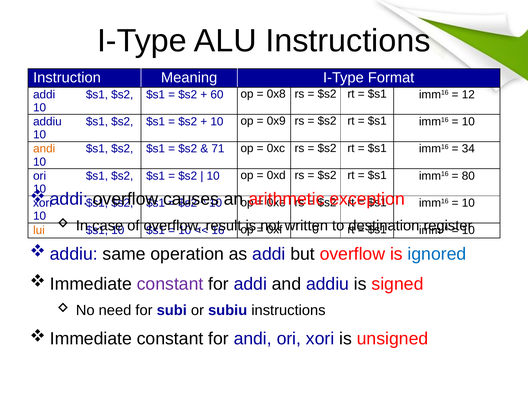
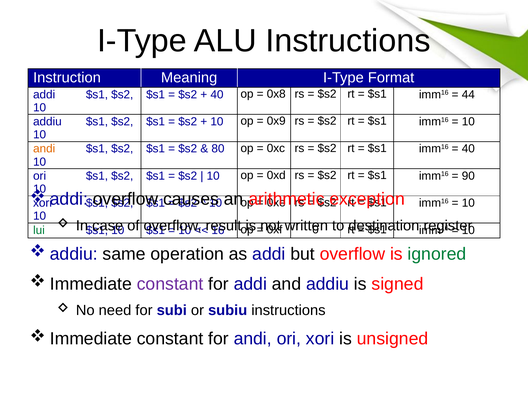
60: 60 -> 40 (217, 95)
12: 12 -> 44 (468, 95)
71: 71 -> 80 (218, 149)
34: 34 -> 40 (468, 149)
80: 80 -> 90 (468, 176)
lui colour: orange -> green (39, 230)
ignored colour: blue -> green (437, 254)
